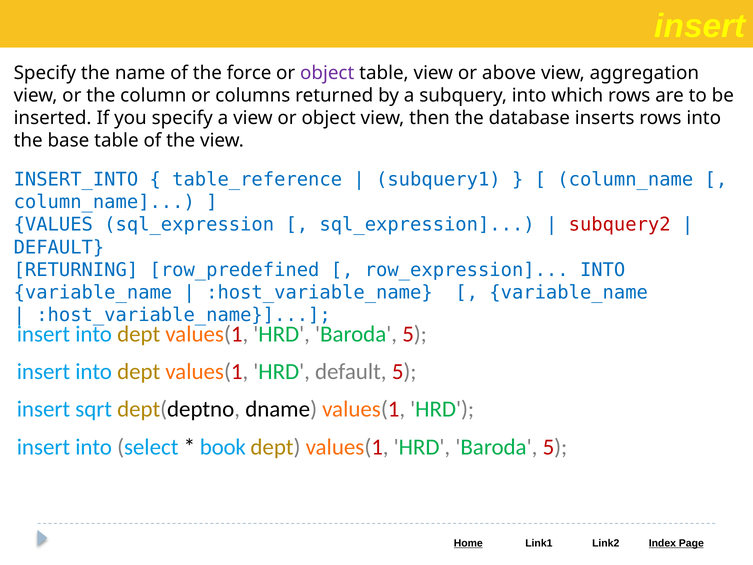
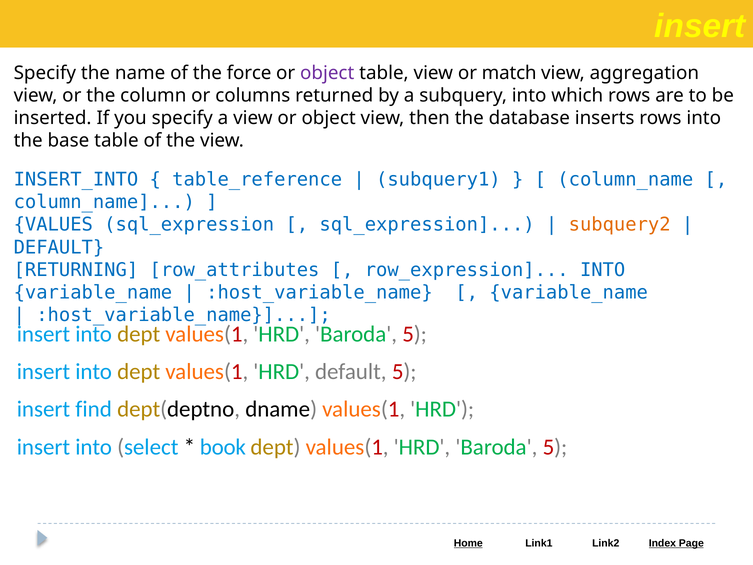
above: above -> match (509, 73)
subquery2 colour: red -> orange (620, 225)
row_predefined: row_predefined -> row_attributes (234, 270)
sqrt: sqrt -> find (94, 409)
